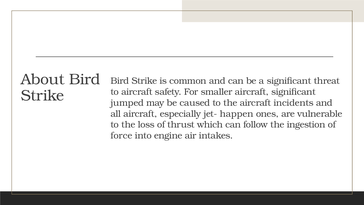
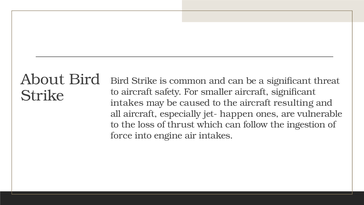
jumped: jumped -> intakes (127, 103)
incidents: incidents -> resulting (293, 103)
